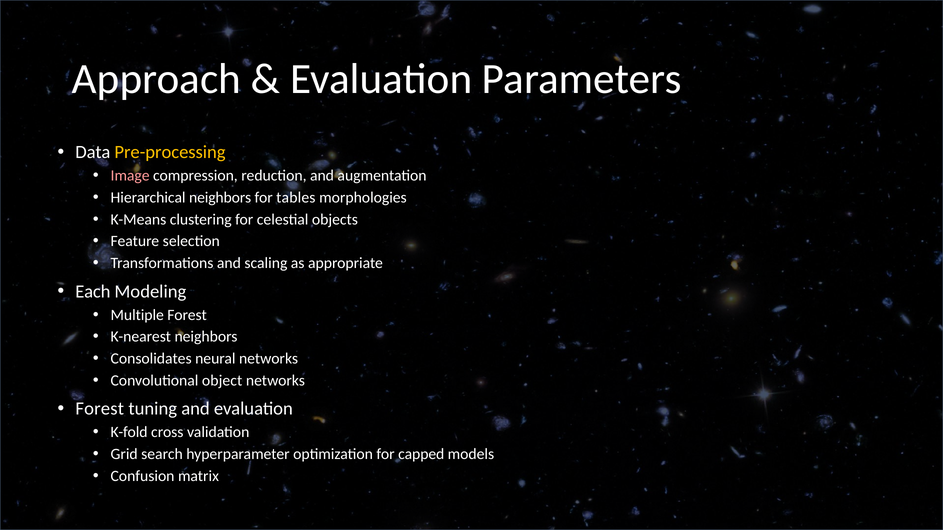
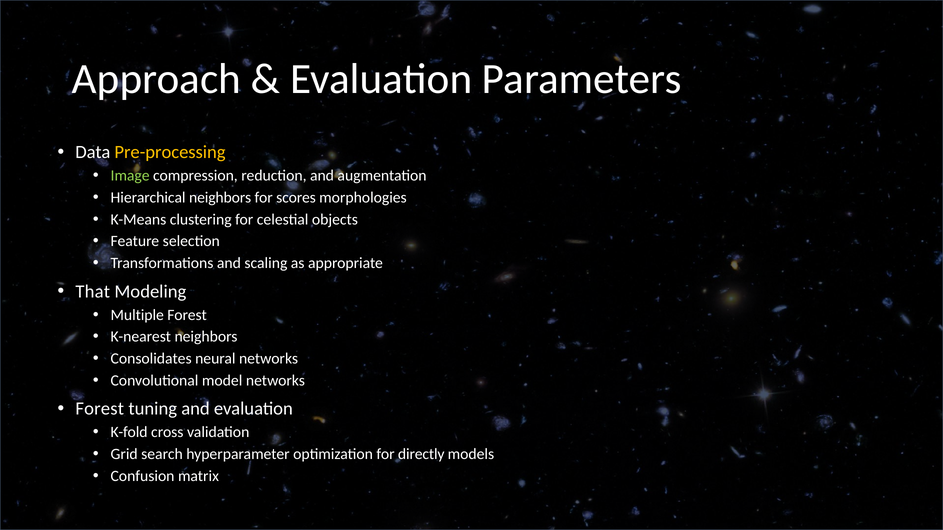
Image colour: pink -> light green (130, 176)
tables: tables -> scores (296, 198)
Each: Each -> That (93, 292)
object: object -> model (222, 381)
capped: capped -> directly (421, 454)
